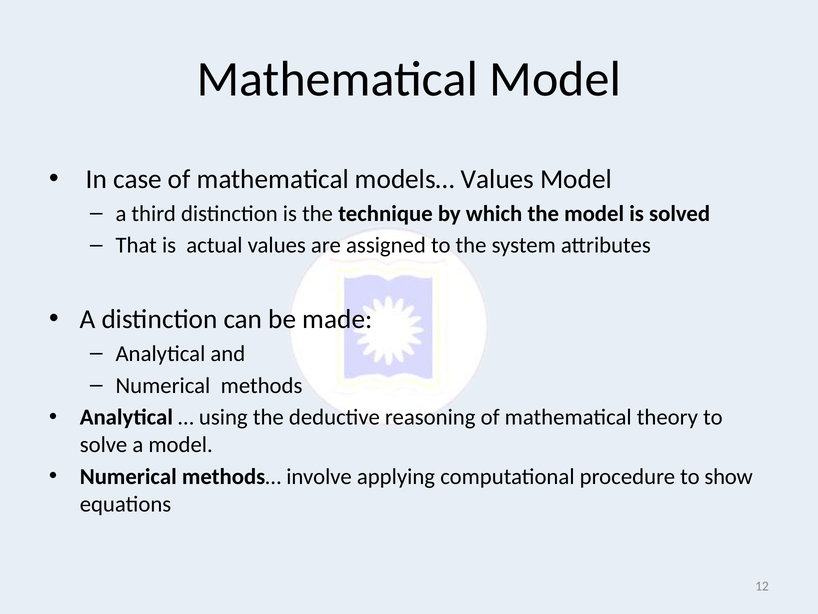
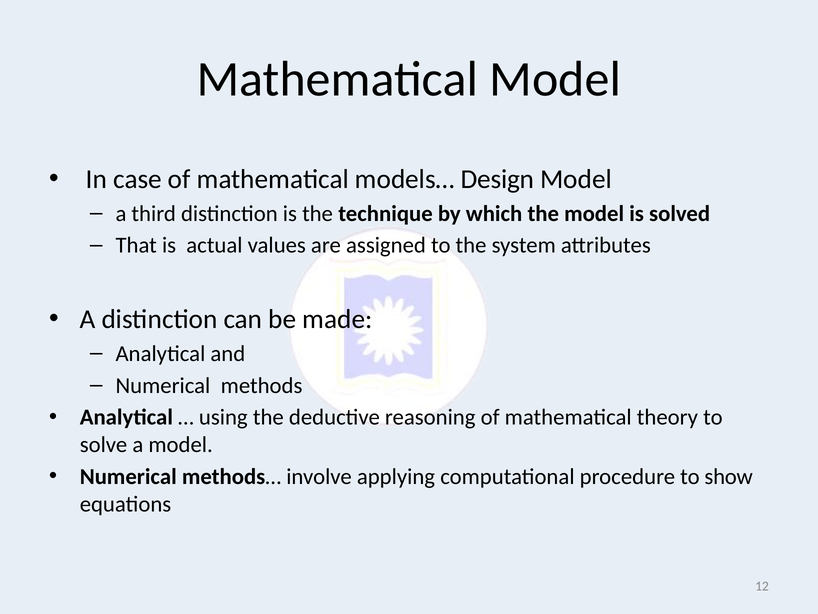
models… Values: Values -> Design (498, 179)
